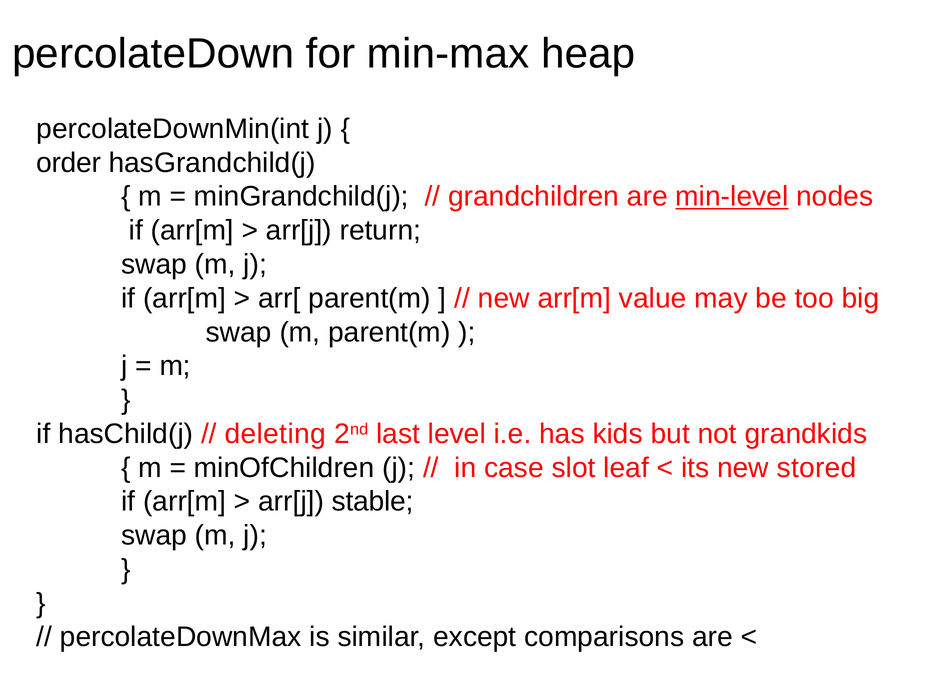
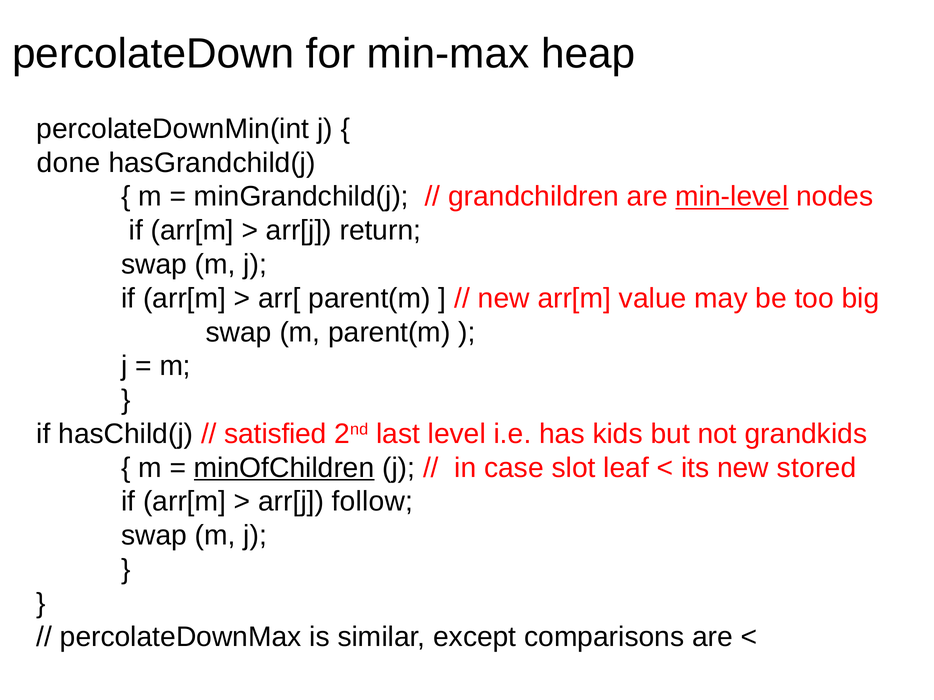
order: order -> done (68, 163)
deleting: deleting -> satisfied (276, 434)
minOfChildren underline: none -> present (284, 468)
stable: stable -> follow (372, 502)
